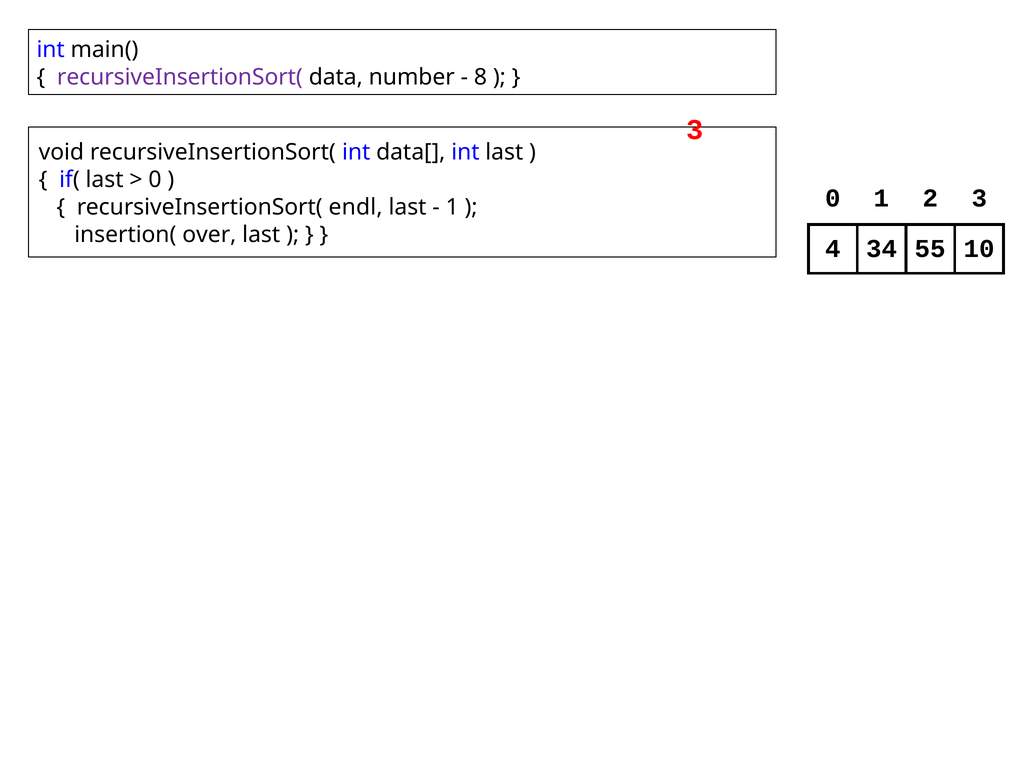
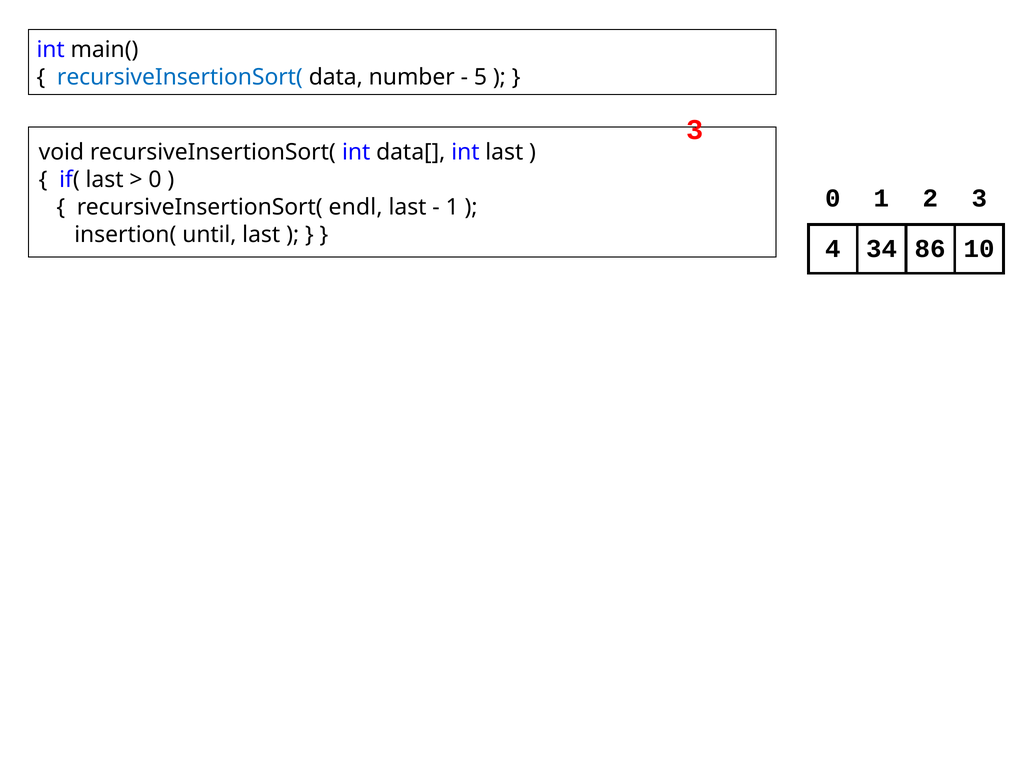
recursiveInsertionSort( colour: purple -> blue (180, 77)
8: 8 -> 5 (481, 77)
over: over -> until (209, 235)
55: 55 -> 86 (930, 249)
